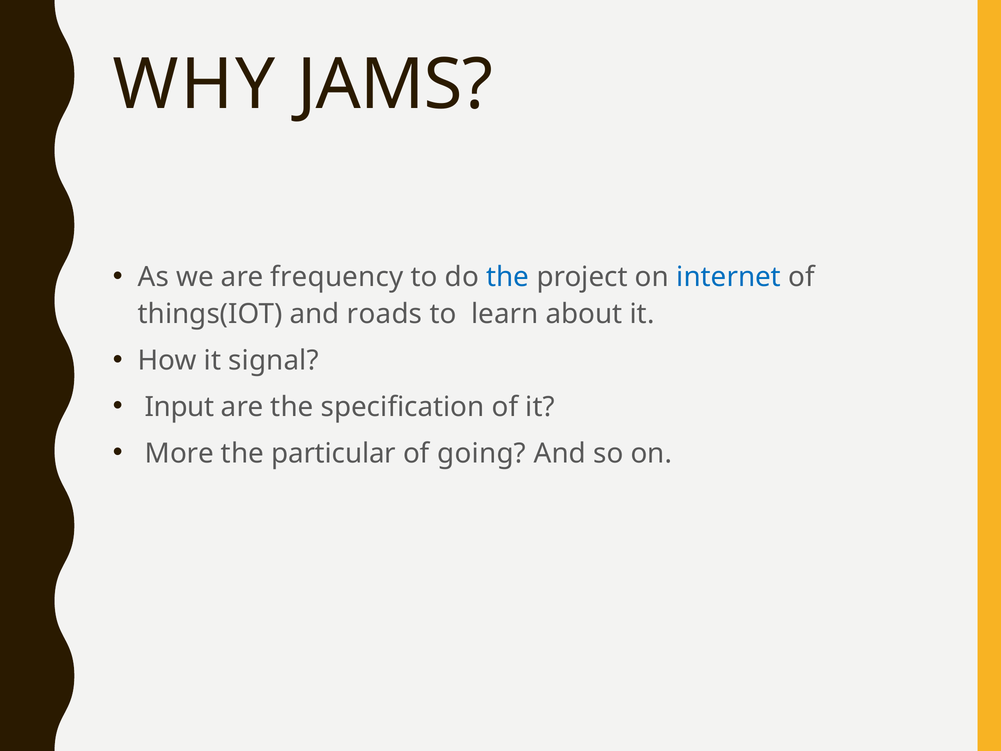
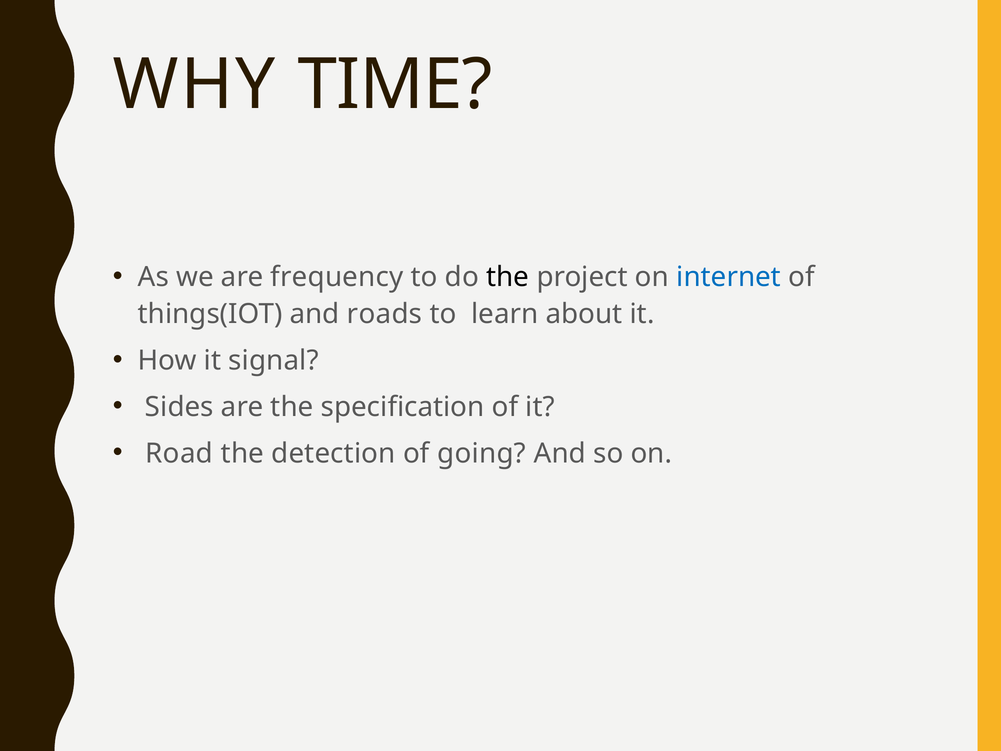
JAMS: JAMS -> TIME (395, 85)
the colour: blue -> black (508, 277)
Input: Input -> Sides (179, 407)
More: More -> Road (179, 453)
particular: particular -> detection (333, 453)
